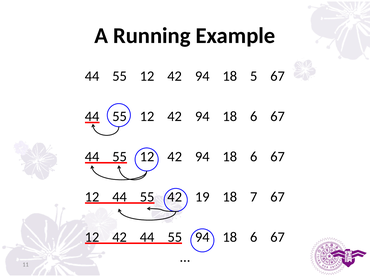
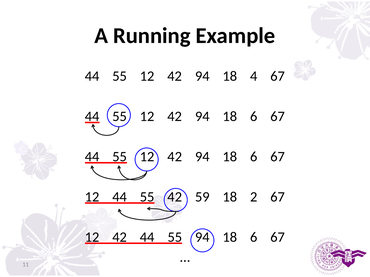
5: 5 -> 4 (254, 76)
19: 19 -> 59 (202, 197)
7: 7 -> 2 (254, 197)
